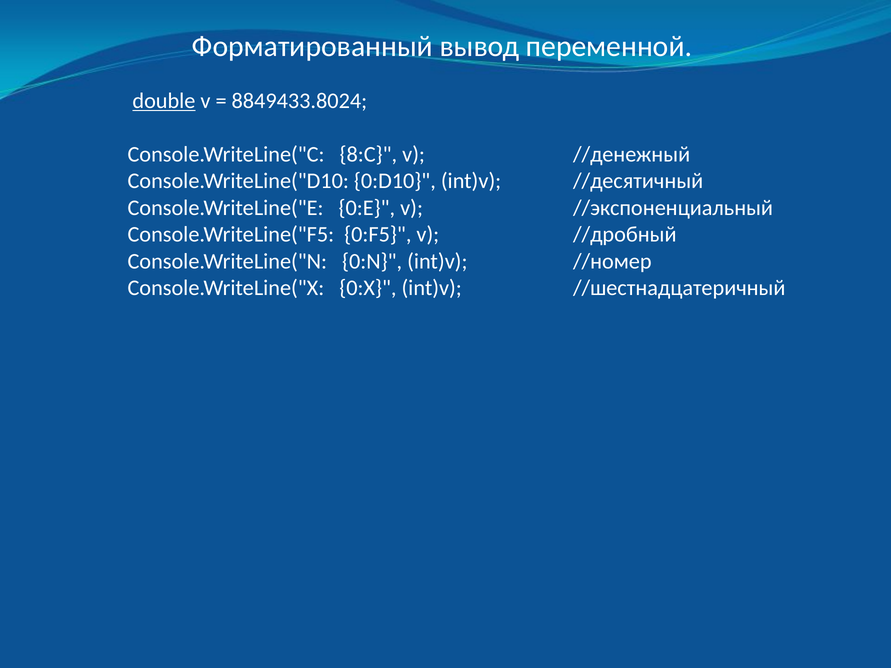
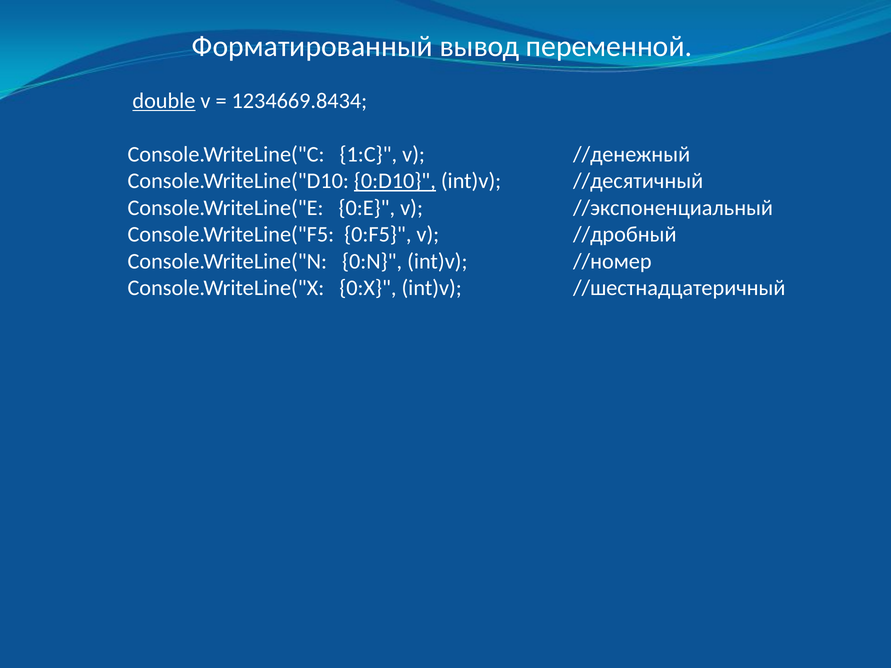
8849433.8024: 8849433.8024 -> 1234669.8434 (299, 101)
8:C: 8:C -> 1:C (368, 154)
0:D10 underline: none -> present (395, 181)
